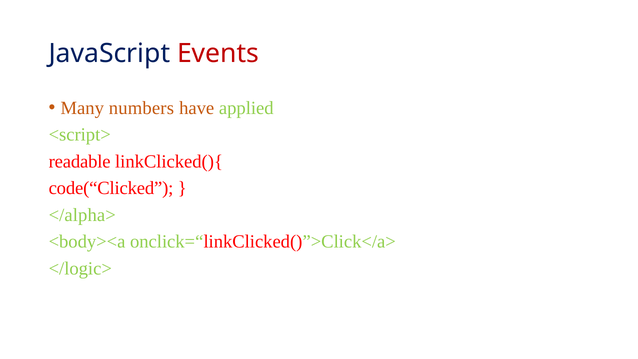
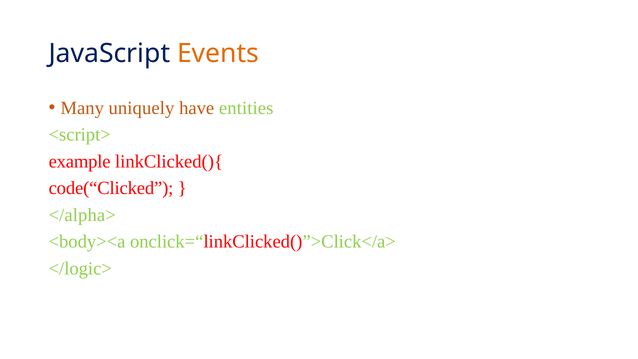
Events colour: red -> orange (218, 54)
numbers: numbers -> uniquely (141, 108)
applied: applied -> entities (246, 108)
readable: readable -> example (80, 161)
